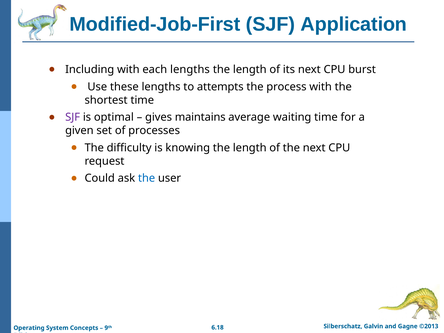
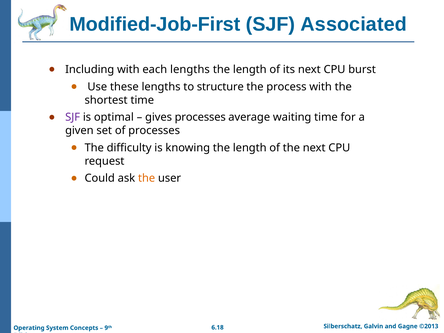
Application: Application -> Associated (354, 24)
attempts: attempts -> structure (220, 87)
gives maintains: maintains -> processes (200, 117)
the colour: blue -> orange (147, 178)
